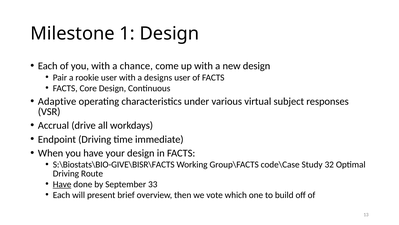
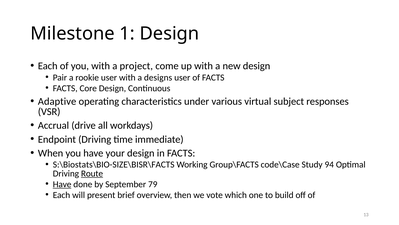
chance: chance -> project (136, 66)
S:\Biostats\BIO-GIVE\BISR\FACTS: S:\Biostats\BIO-GIVE\BISR\FACTS -> S:\Biostats\BIO-SIZE\BISR\FACTS (114, 164)
32: 32 -> 94 (329, 164)
Route underline: none -> present (92, 173)
33: 33 -> 79 (153, 184)
